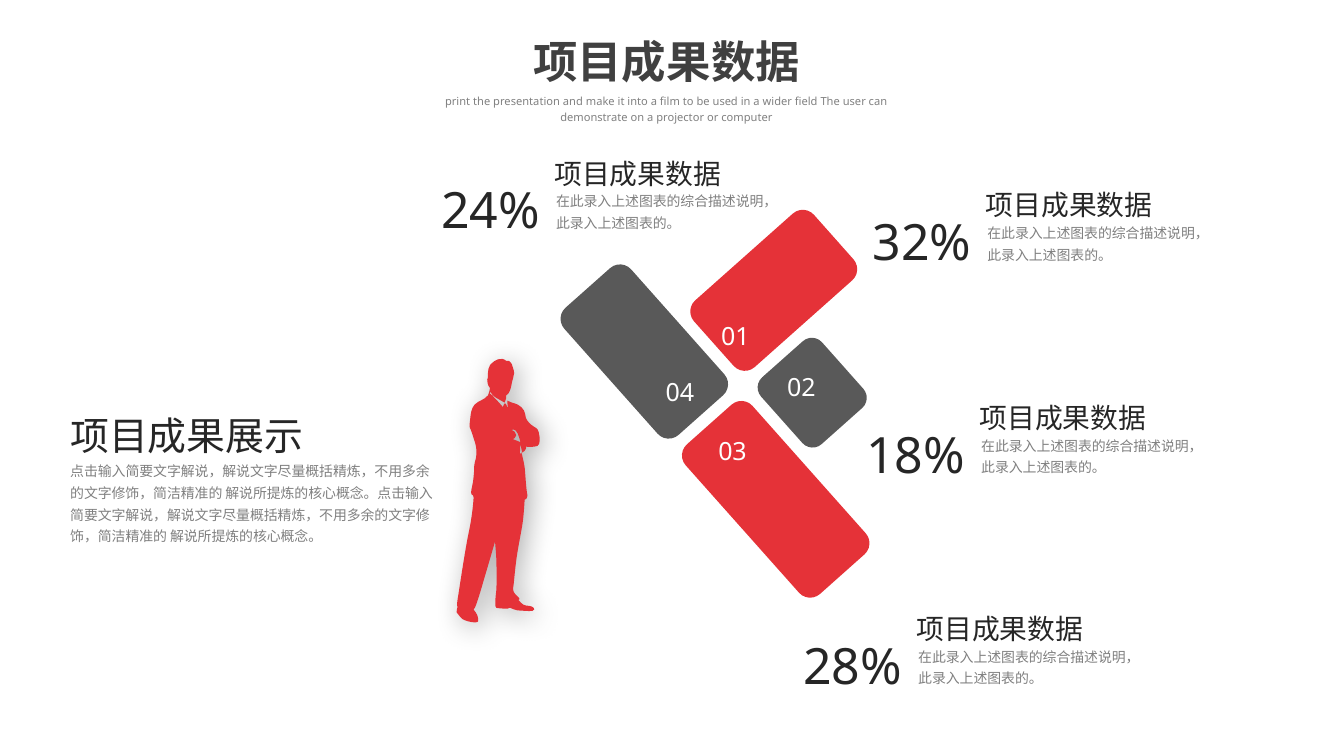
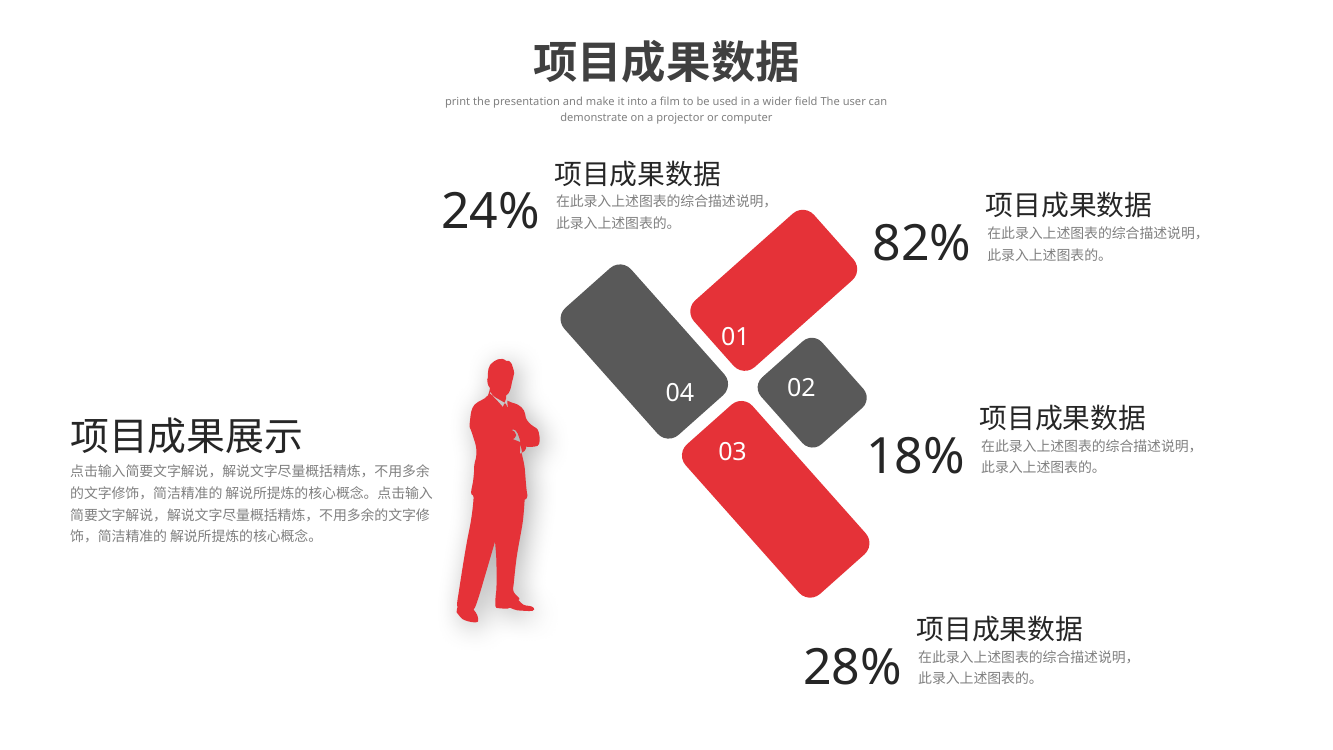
32%: 32% -> 82% (922, 244)
